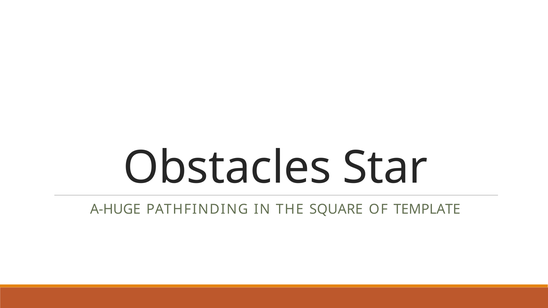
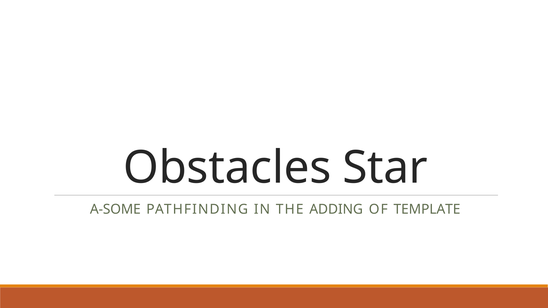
A-HUGE: A-HUGE -> A-SOME (115, 210)
SQUARE: SQUARE -> ADDING (336, 210)
